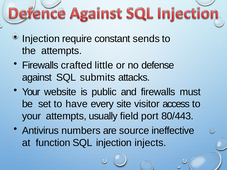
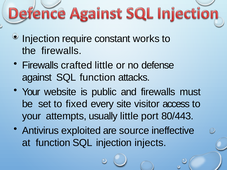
sends: sends -> works (146, 39)
the attempts: attempts -> firewalls (61, 51)
L submits: submits -> function (98, 78)
have: have -> fixed (77, 104)
usually field: field -> little (129, 116)
numbers: numbers -> exploited (81, 131)
